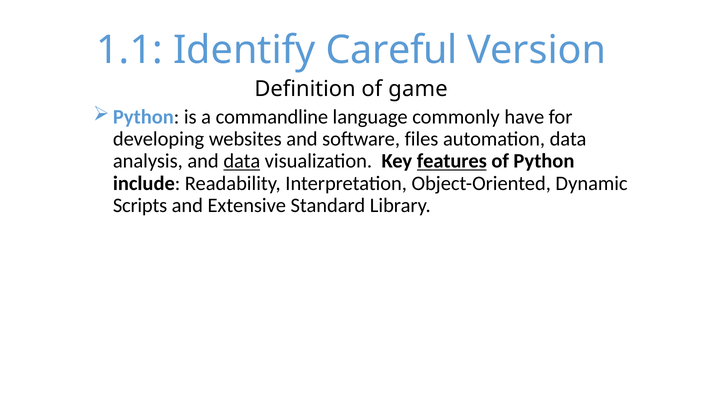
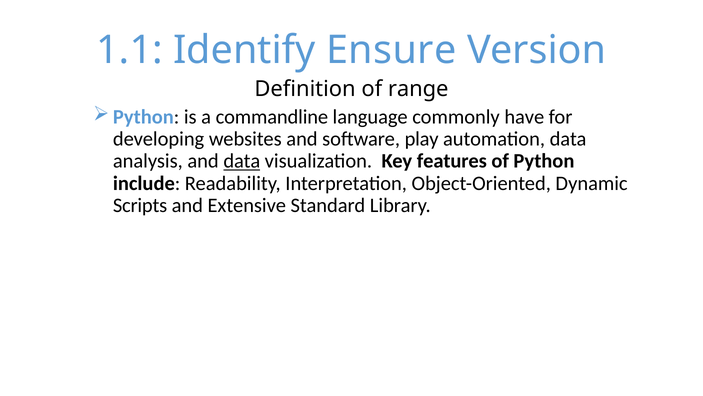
Careful: Careful -> Ensure (391, 50)
game: game -> range (418, 89)
files: files -> play (422, 139)
features underline: present -> none (452, 161)
